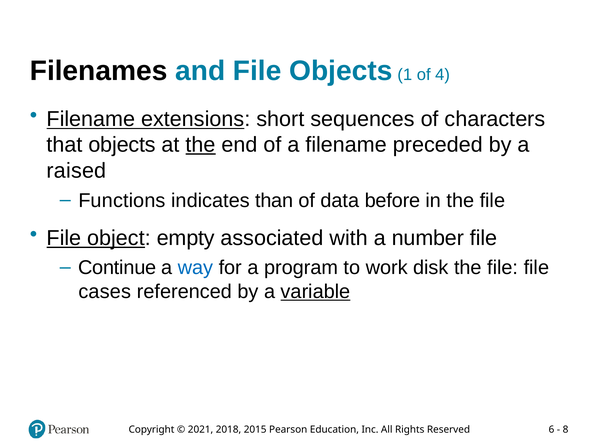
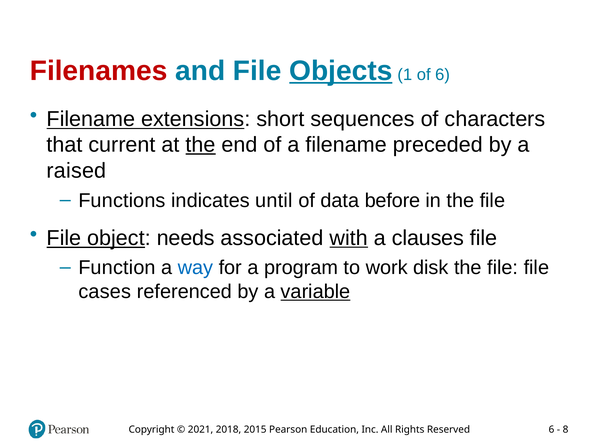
Filenames colour: black -> red (99, 71)
Objects underline: none -> present (341, 71)
of 4: 4 -> 6 (443, 75)
that objects: objects -> current (122, 145)
than: than -> until (274, 200)
empty: empty -> needs (186, 238)
with underline: none -> present (349, 238)
number: number -> clauses (428, 238)
Continue: Continue -> Function (117, 268)
